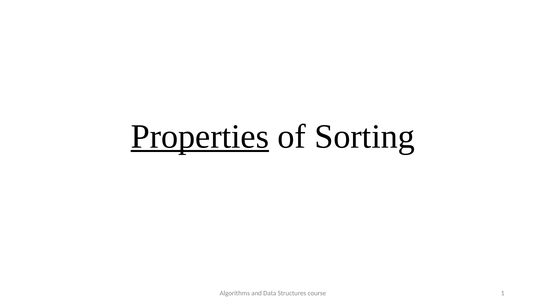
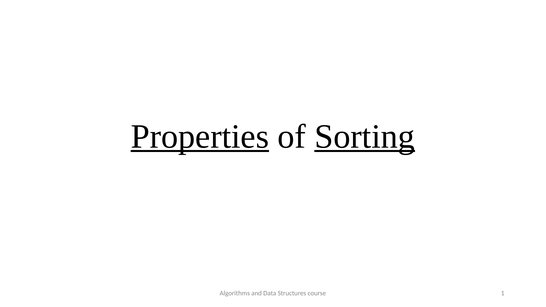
Sorting underline: none -> present (365, 136)
